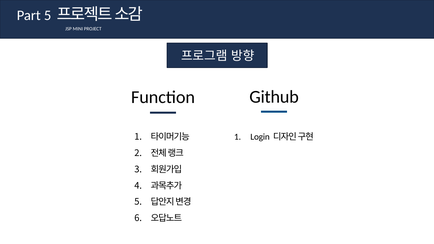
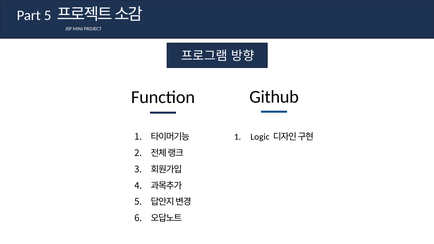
Login: Login -> Logic (260, 137)
